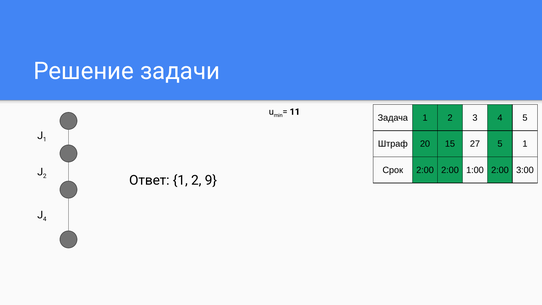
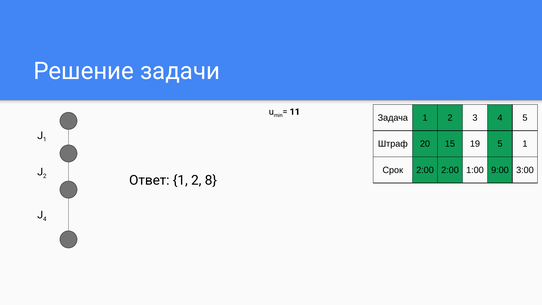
27: 27 -> 19 (475, 144)
1:00 2:00: 2:00 -> 9:00 (500, 170)
9: 9 -> 8 (211, 180)
